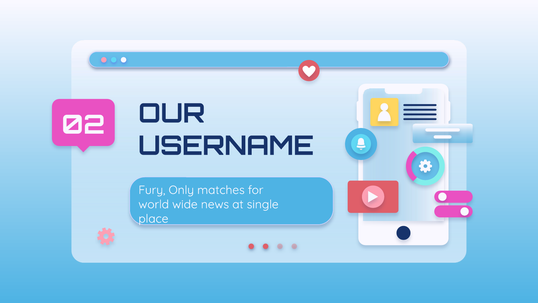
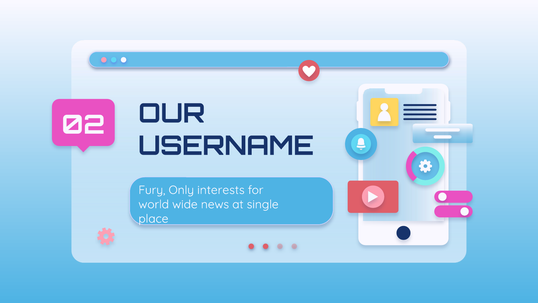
matches: matches -> interests (221, 190)
